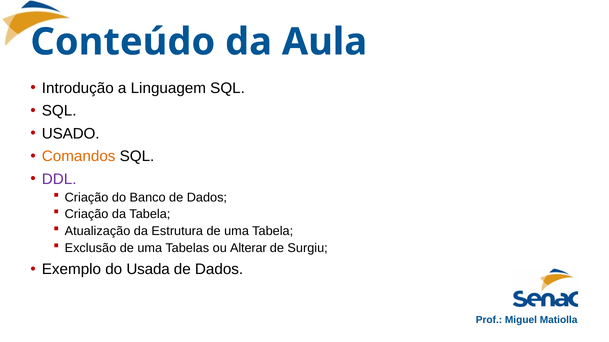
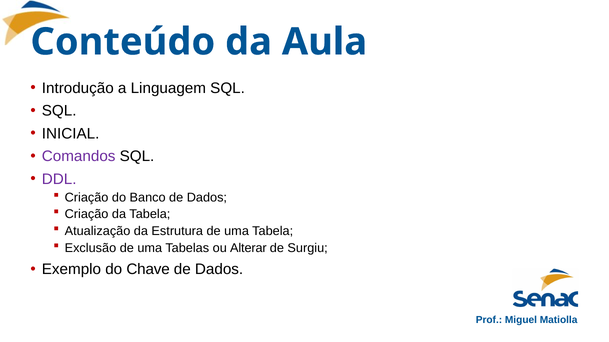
USADO: USADO -> INICIAL (71, 134)
Comandos colour: orange -> purple (79, 157)
Usada: Usada -> Chave (148, 270)
